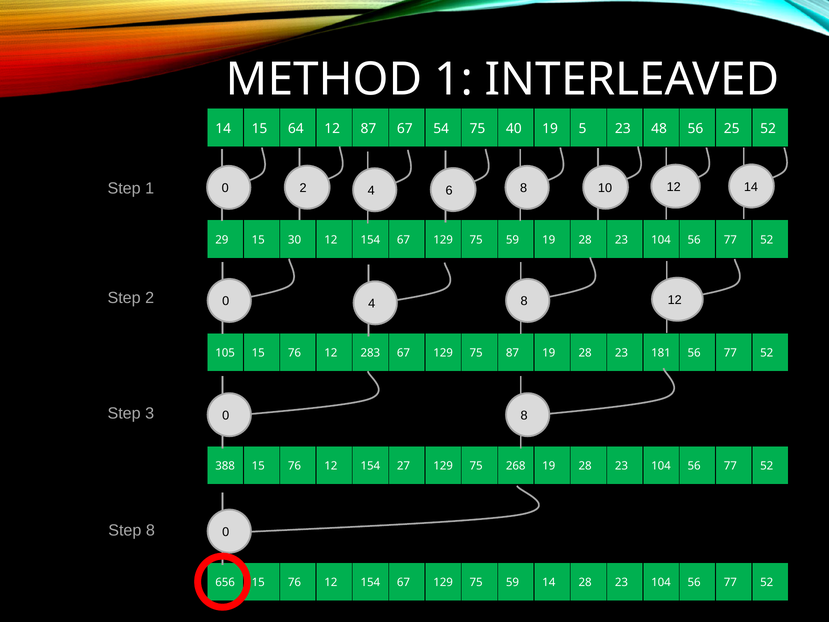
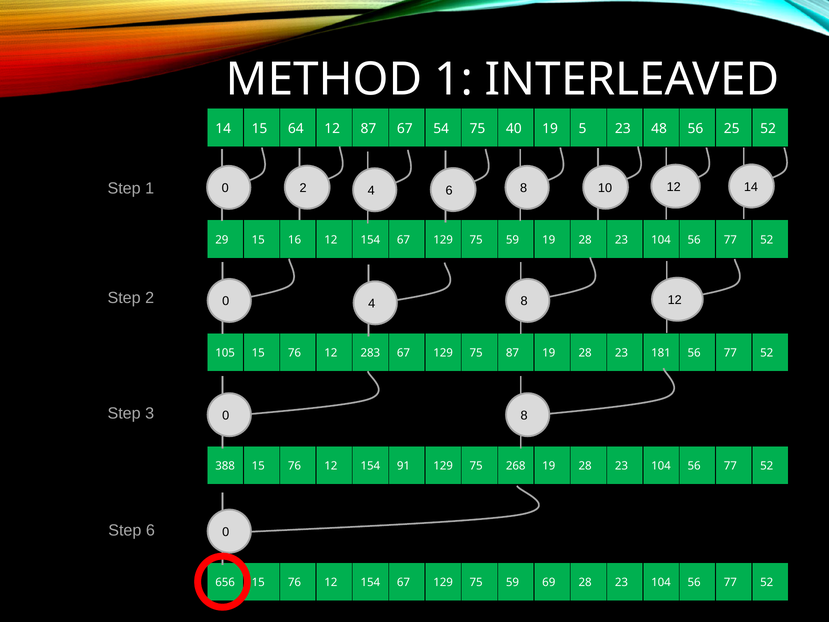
30: 30 -> 16 (295, 240)
27: 27 -> 91 (404, 466)
Step 8: 8 -> 6 (150, 530)
59 14: 14 -> 69 (549, 582)
